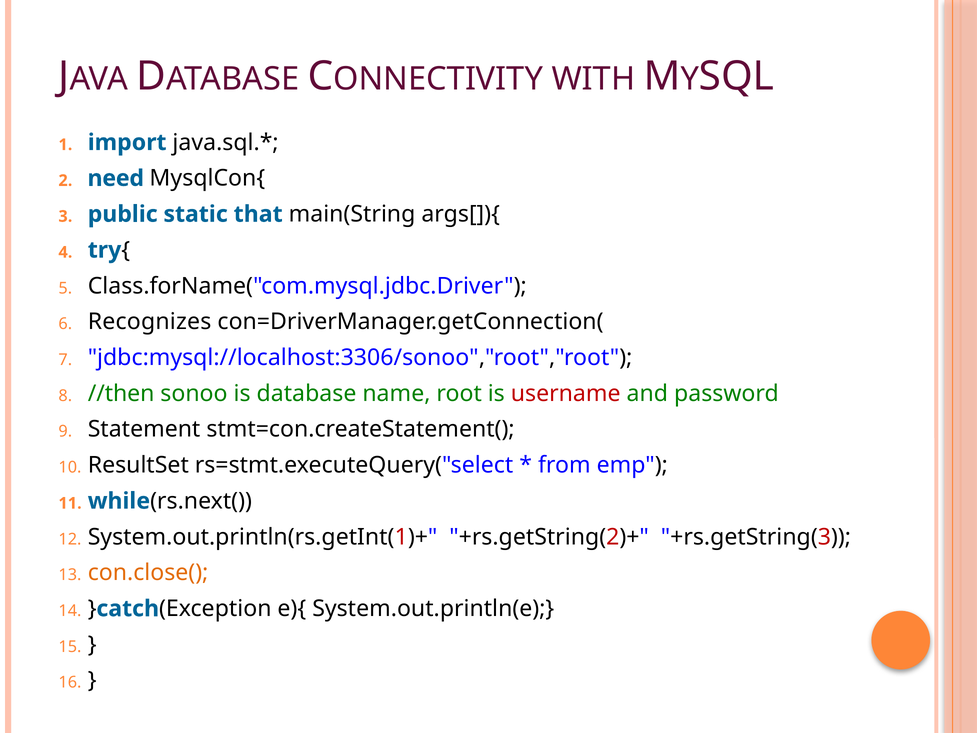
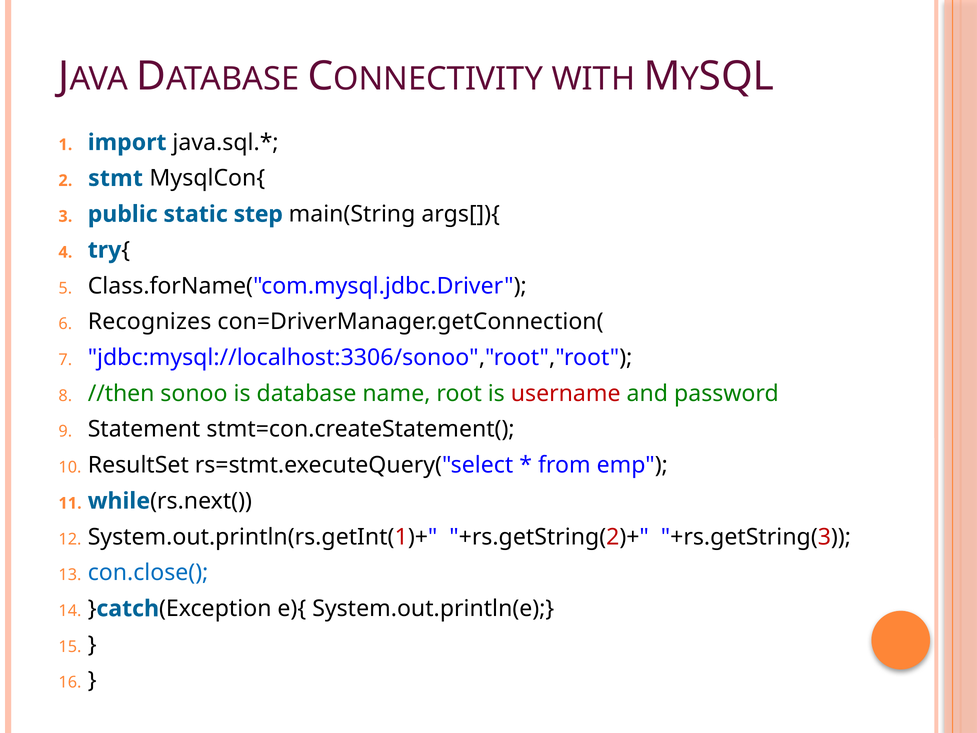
need: need -> stmt (116, 178)
that: that -> step (258, 214)
con.close( colour: orange -> blue (148, 573)
